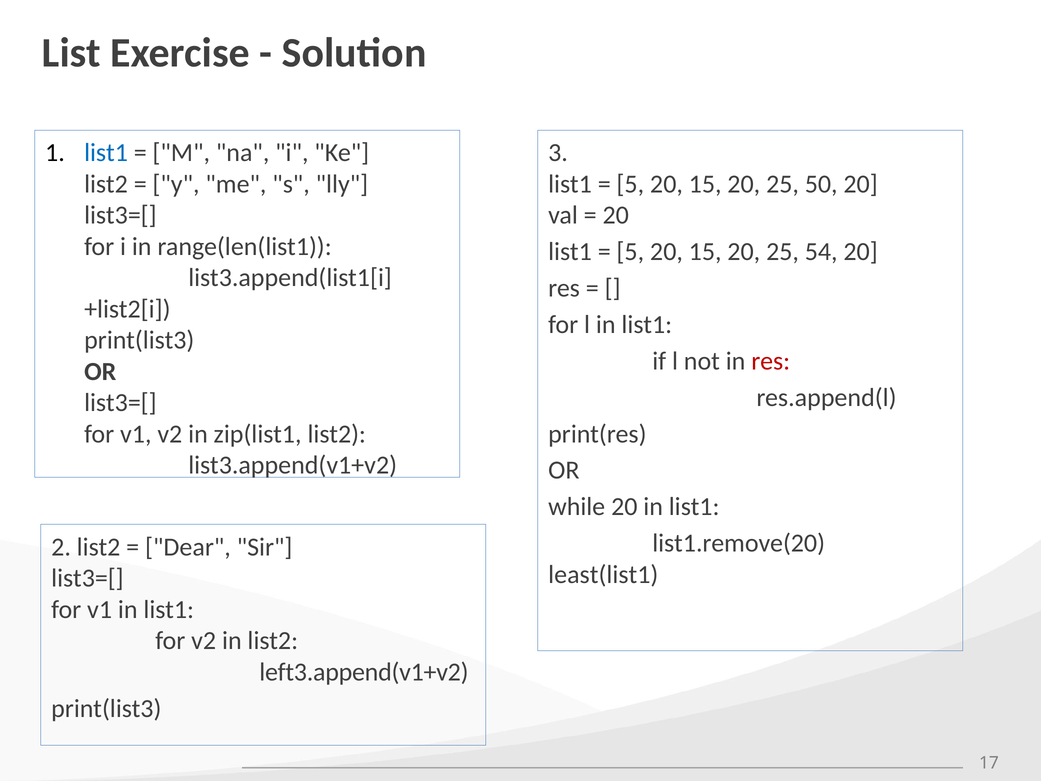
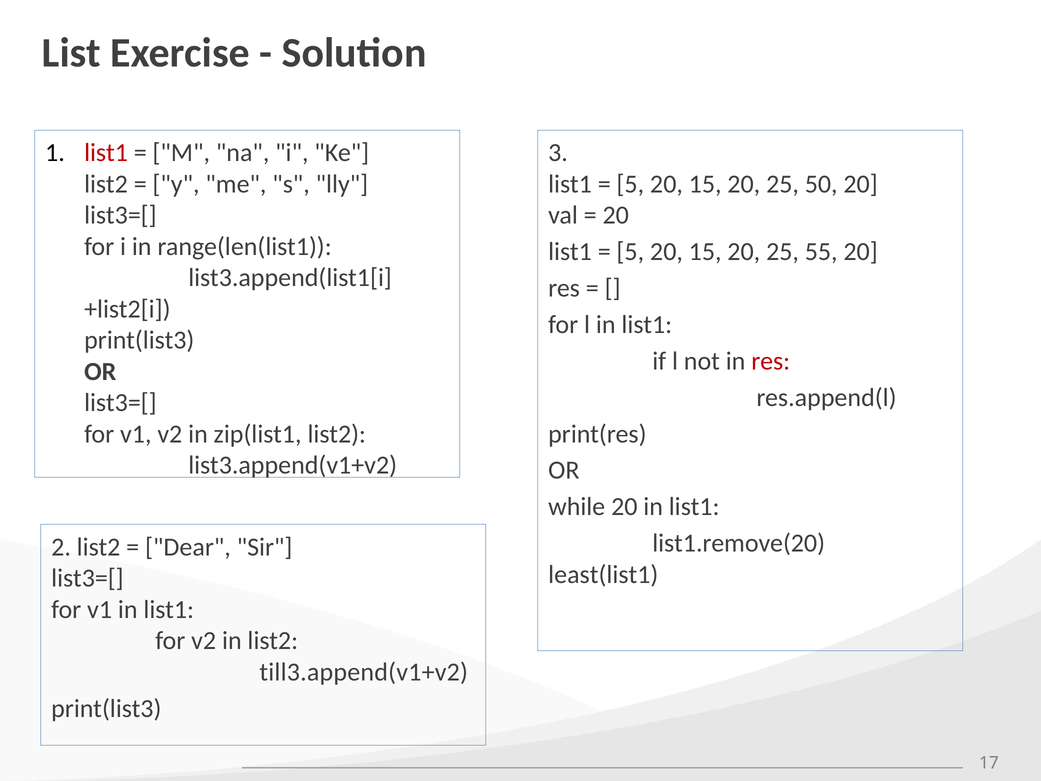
list1 colour: blue -> red (106, 153)
54: 54 -> 55 (821, 252)
left3.append(v1+v2: left3.append(v1+v2 -> till3.append(v1+v2 (364, 672)
